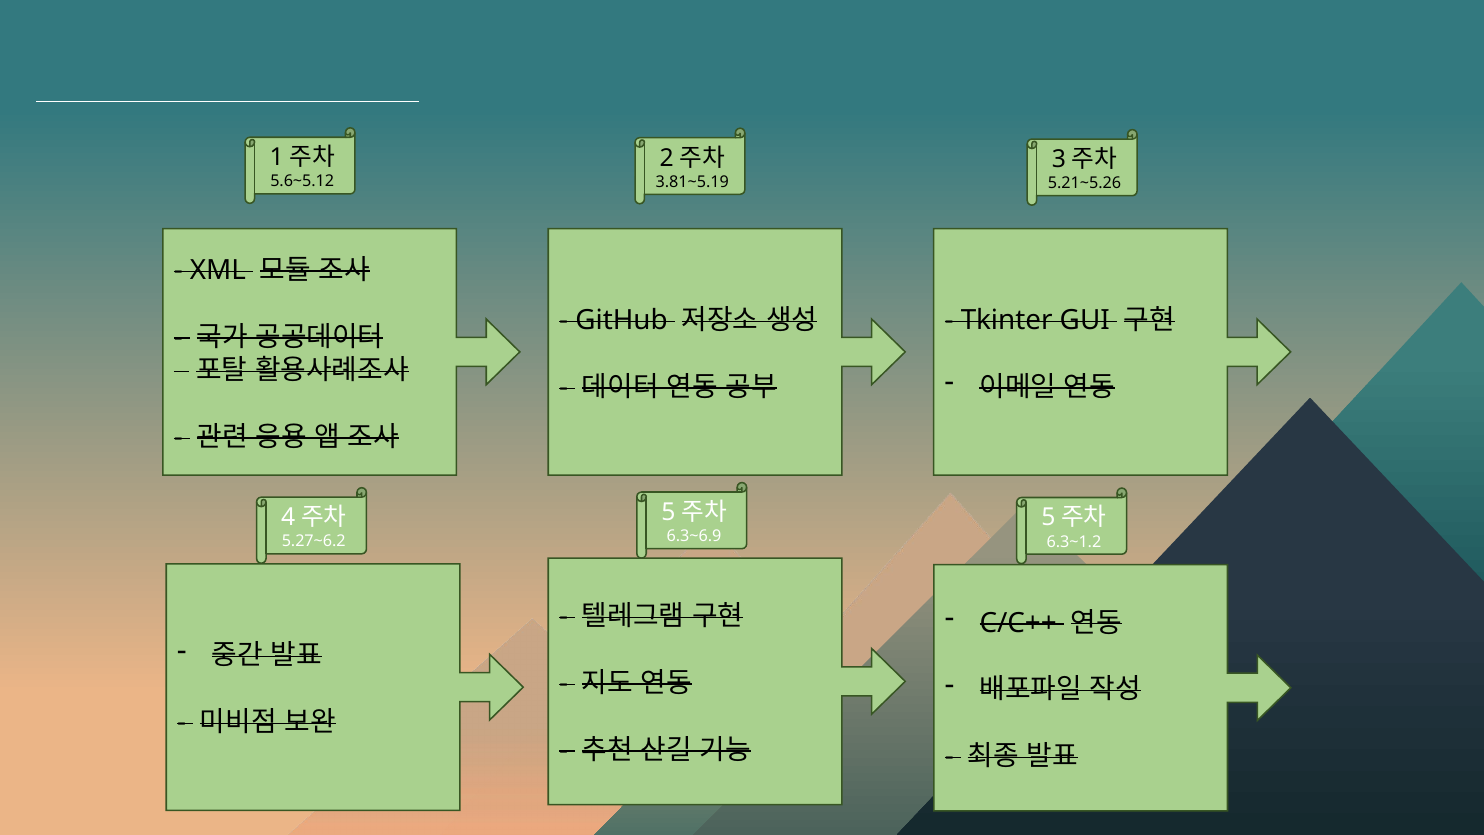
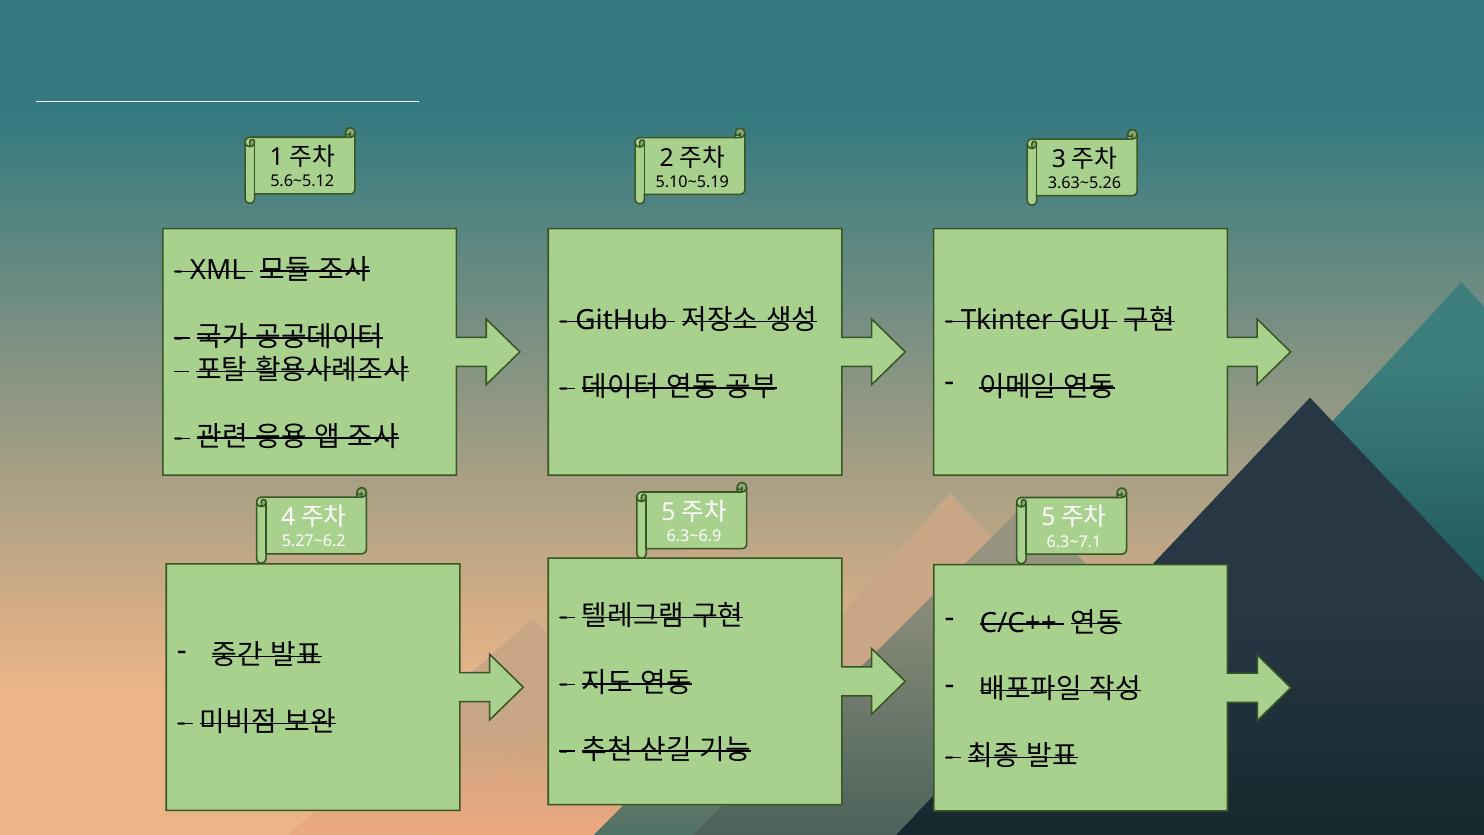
3.81~5.19: 3.81~5.19 -> 5.10~5.19 (692, 182)
5.21~5.26: 5.21~5.26 -> 3.63~5.26 (1085, 183)
6.3~1.2: 6.3~1.2 -> 6.3~7.1 (1074, 542)
